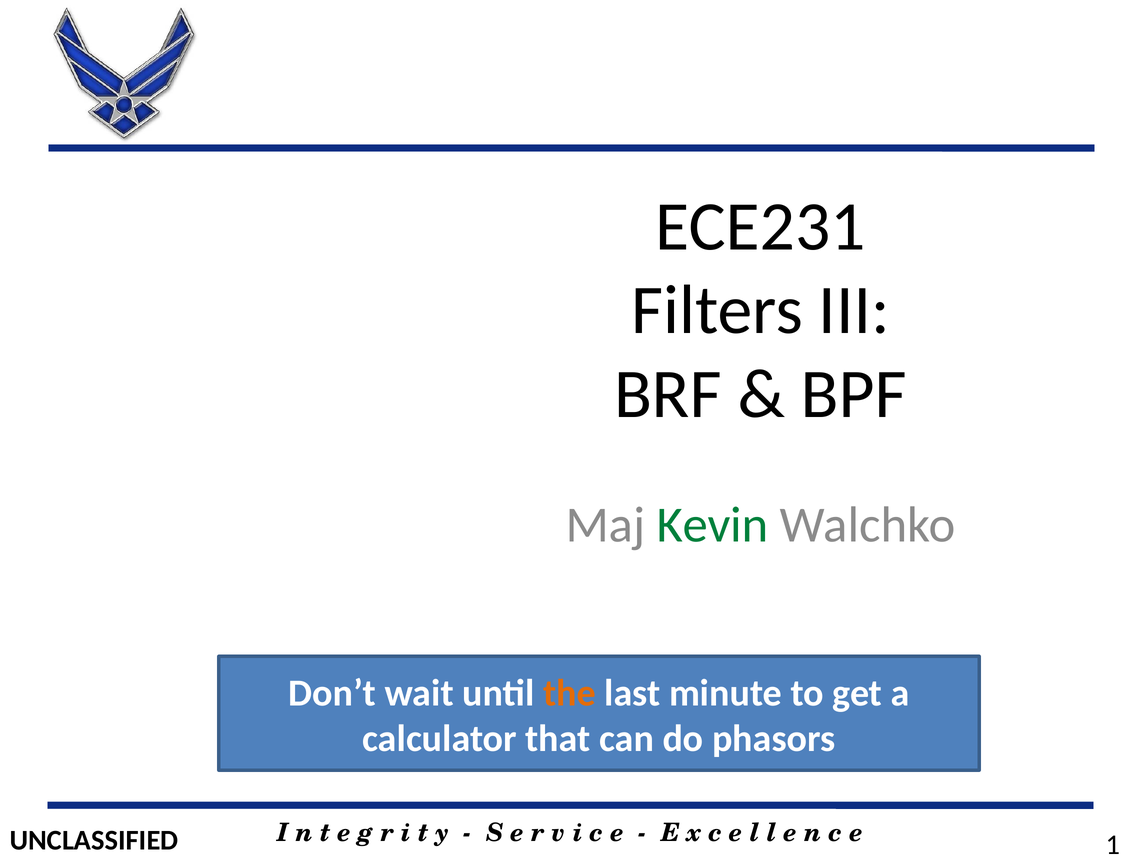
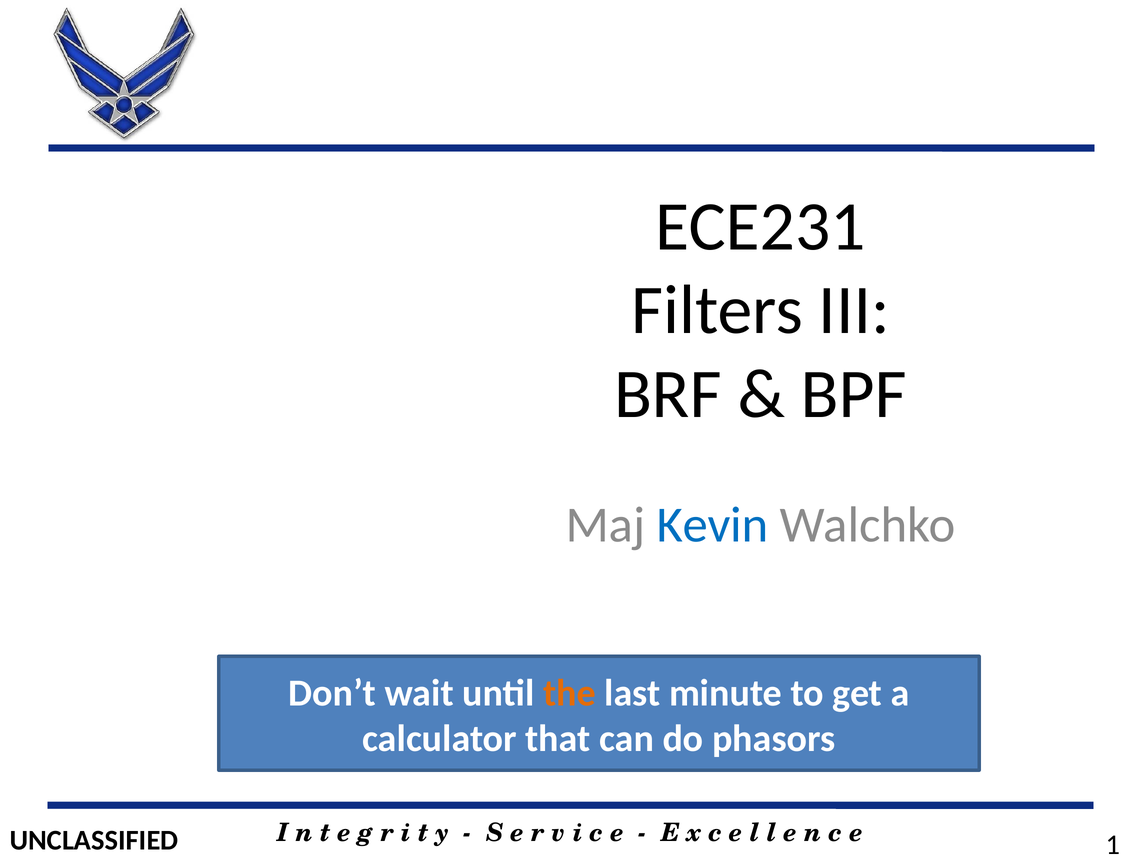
Kevin colour: green -> blue (713, 525)
